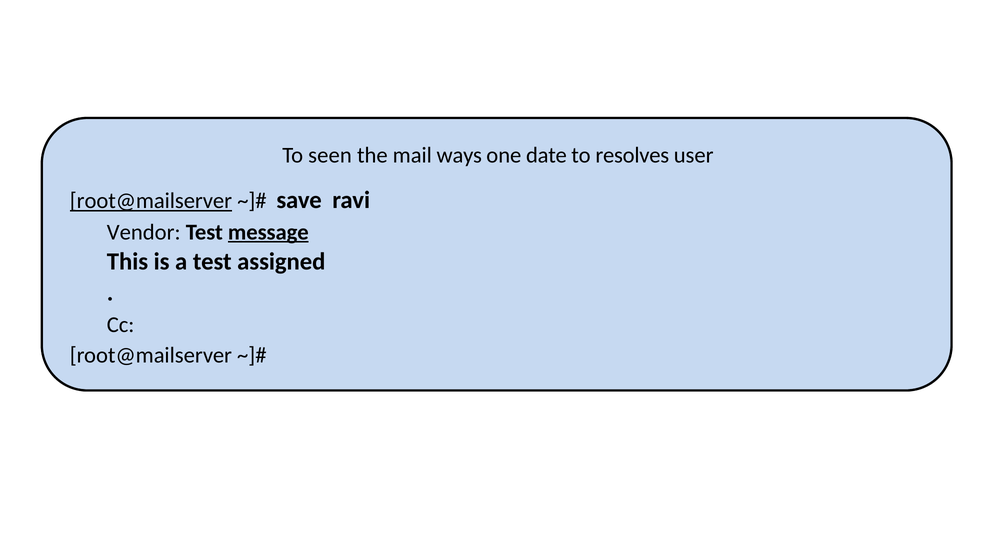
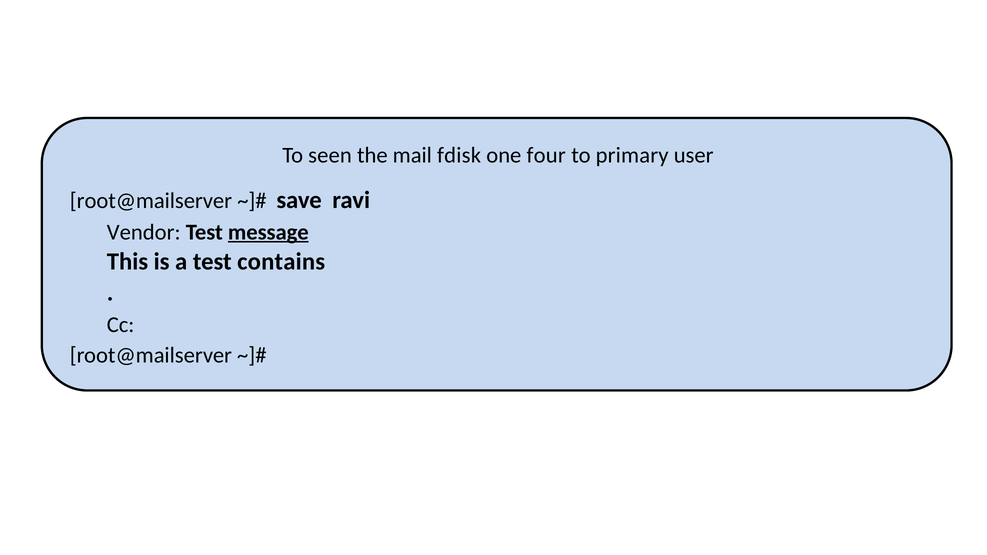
ways: ways -> fdisk (459, 155)
date: date -> four (546, 155)
resolves: resolves -> primary (632, 155)
root@mailserver underline: present -> none (151, 201)
assigned: assigned -> contains (281, 262)
